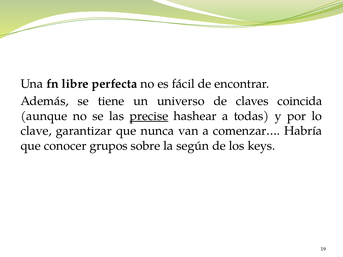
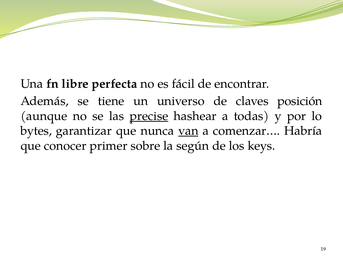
coincida: coincida -> posición (300, 101)
clave: clave -> bytes (36, 131)
van underline: none -> present (188, 131)
grupos: grupos -> primer (109, 146)
